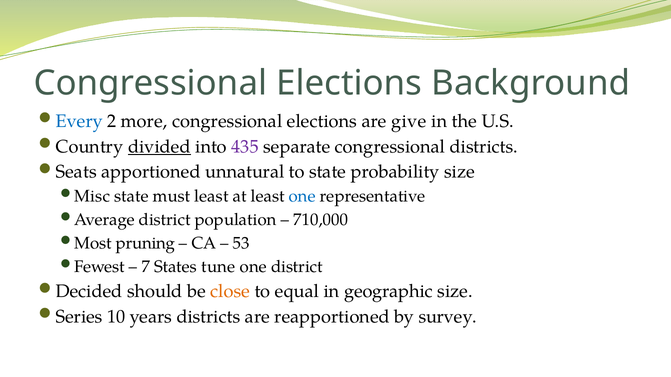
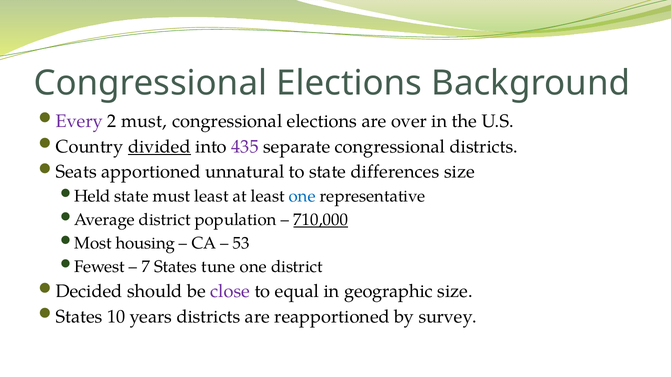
Every colour: blue -> purple (79, 121)
2 more: more -> must (144, 121)
give: give -> over (409, 121)
probability: probability -> differences (395, 172)
Misc: Misc -> Held (92, 196)
710,000 underline: none -> present (321, 220)
pruning: pruning -> housing (145, 243)
close colour: orange -> purple (230, 292)
Series: Series -> States (79, 317)
